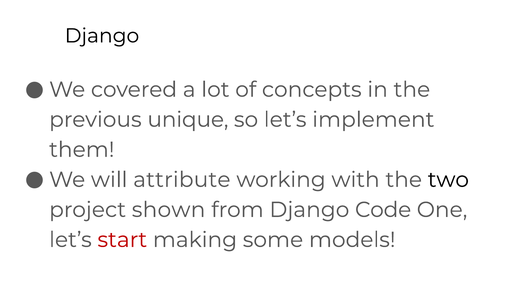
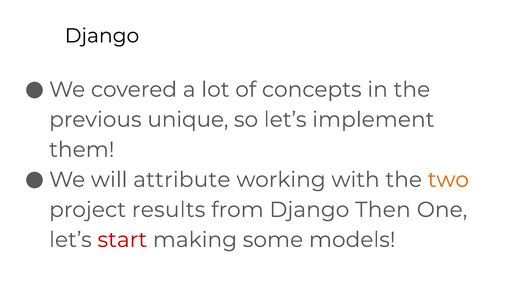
two colour: black -> orange (448, 179)
shown: shown -> results (169, 209)
Code: Code -> Then (383, 209)
